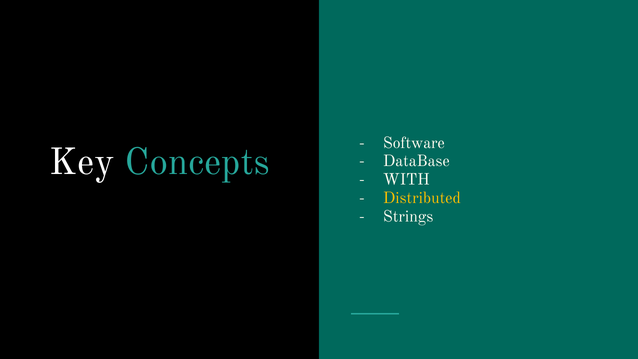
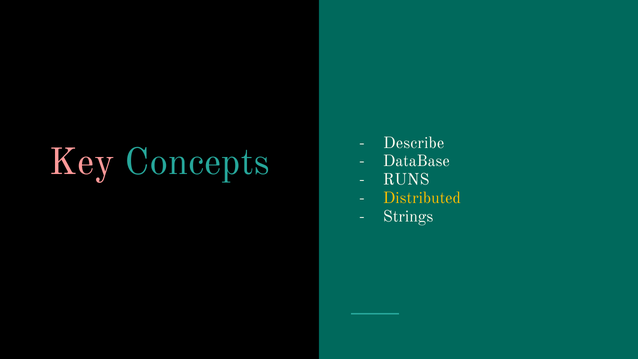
Software: Software -> Describe (414, 143)
Key colour: white -> pink (82, 162)
WITH: WITH -> RUNS (406, 180)
